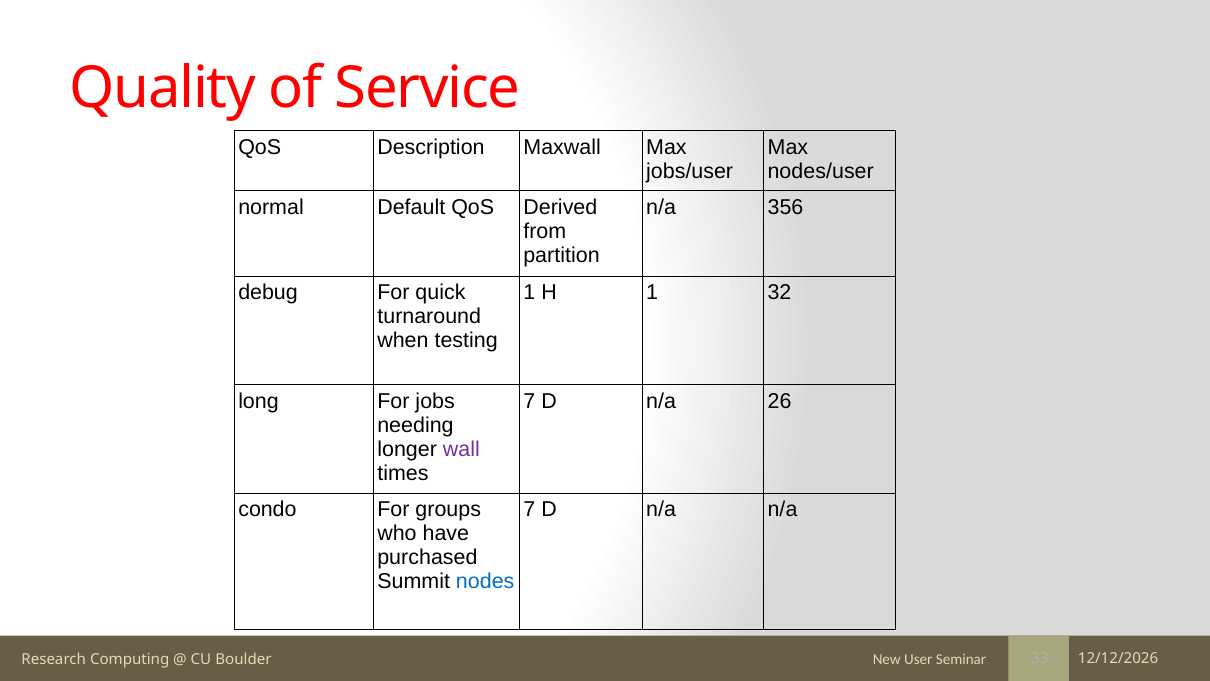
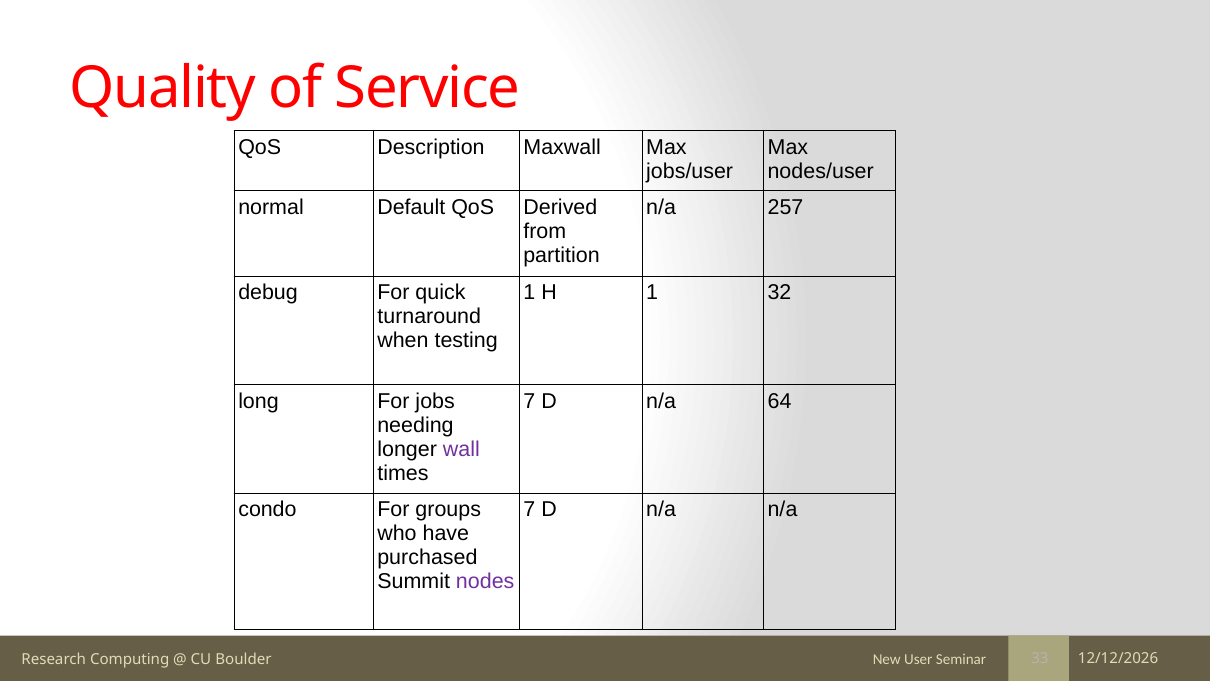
356: 356 -> 257 (786, 207)
26: 26 -> 64 (780, 401)
nodes colour: blue -> purple (485, 581)
